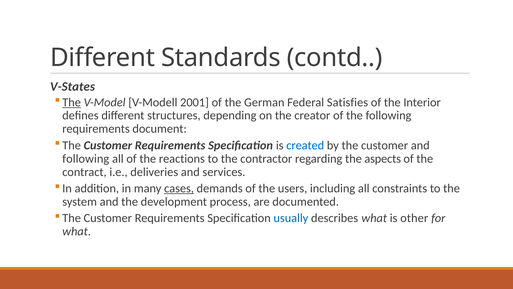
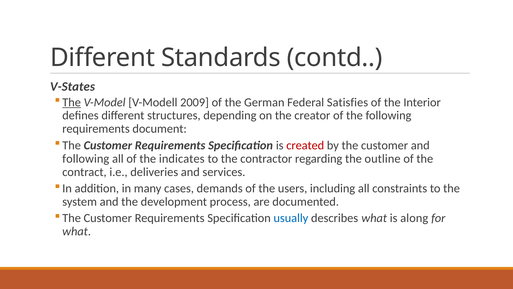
2001: 2001 -> 2009 (195, 102)
created colour: blue -> red (305, 145)
reactions: reactions -> indicates (182, 158)
aspects: aspects -> outline (383, 158)
cases underline: present -> none (179, 188)
other: other -> along (414, 218)
